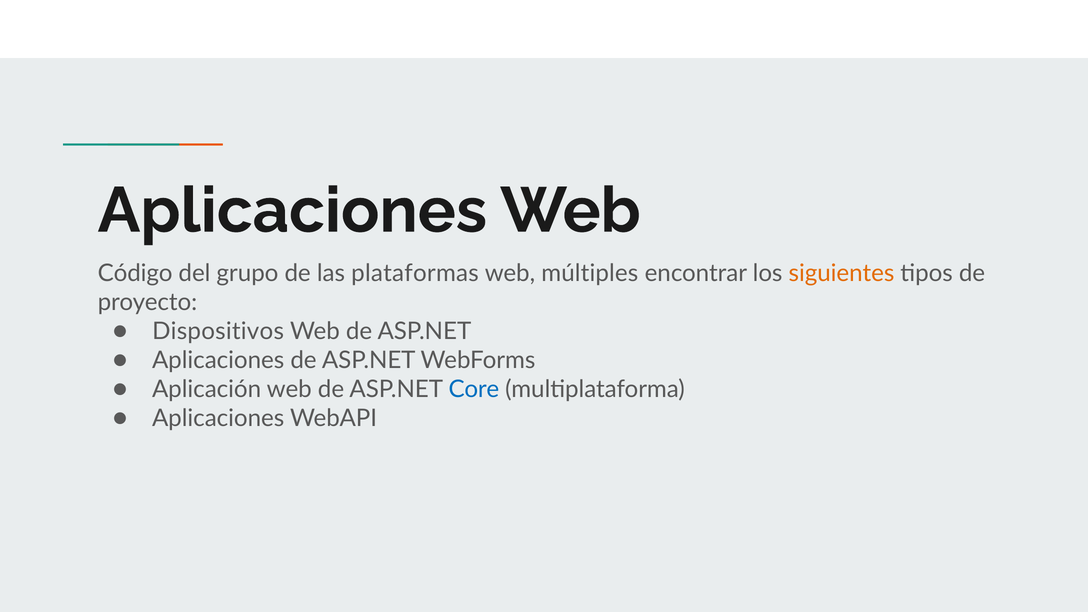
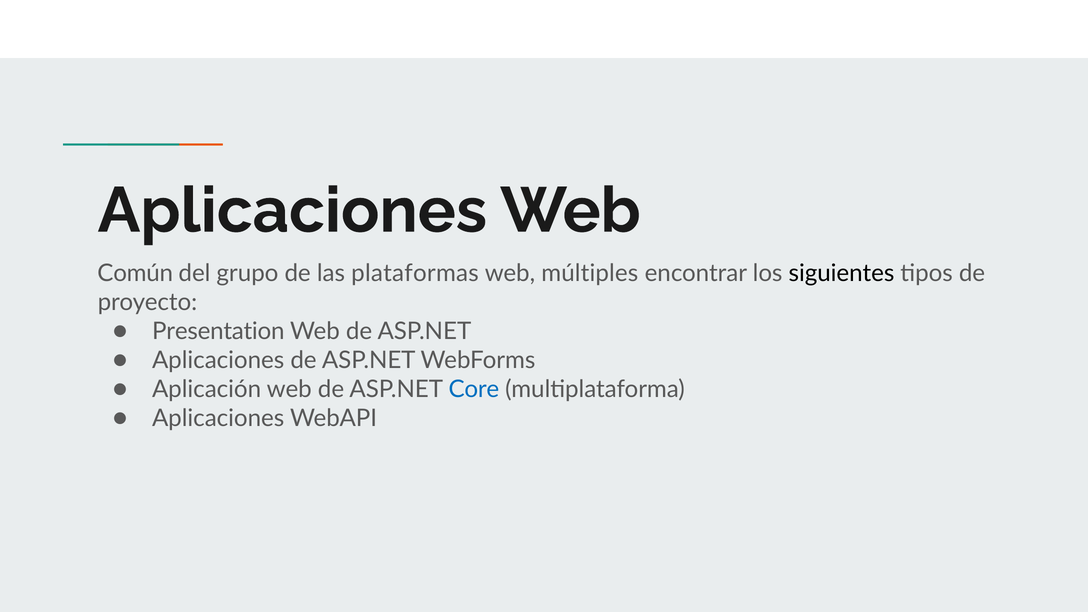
Código: Código -> Común (135, 273)
siguientes colour: orange -> black (841, 273)
Dispositivos: Dispositivos -> Presentation (218, 331)
